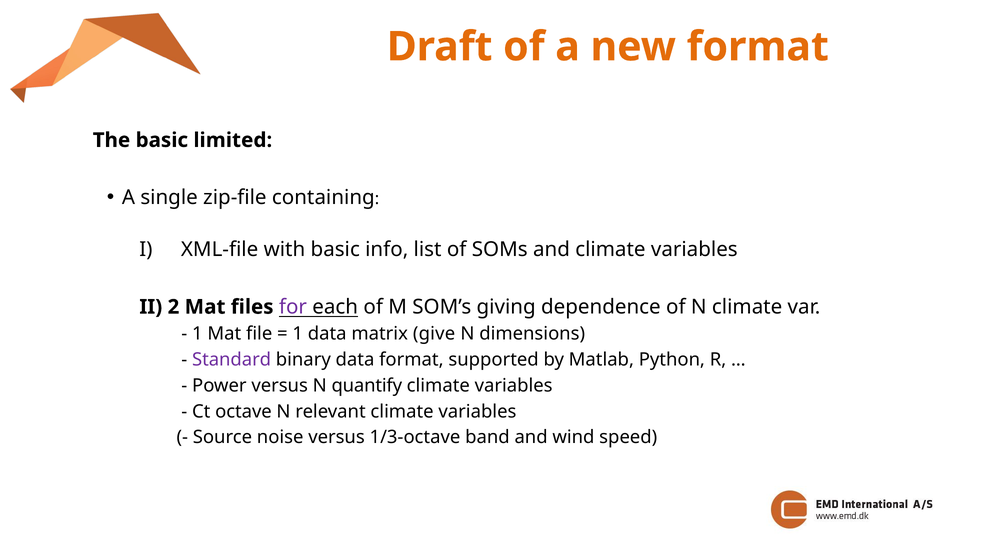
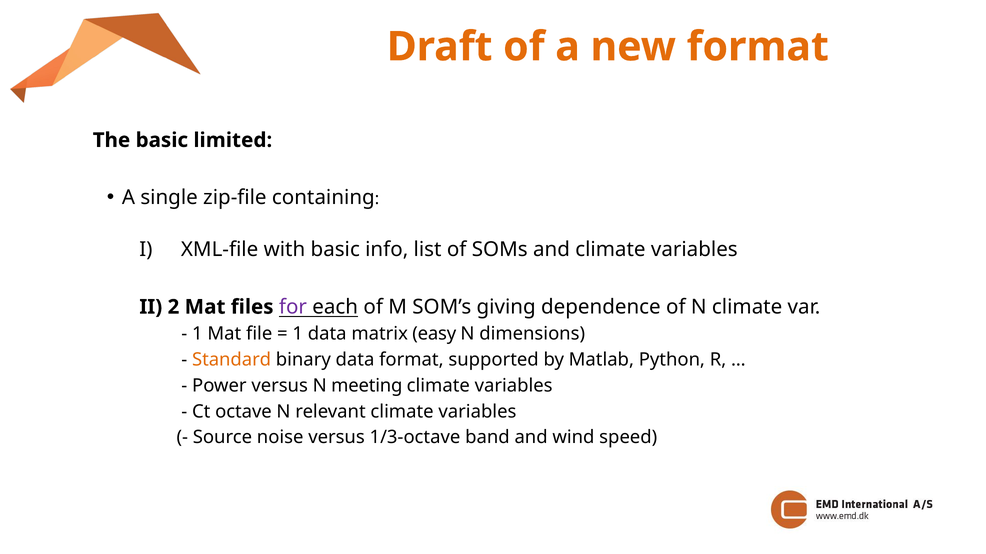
give: give -> easy (434, 334)
Standard colour: purple -> orange (232, 360)
quantify: quantify -> meeting (367, 386)
